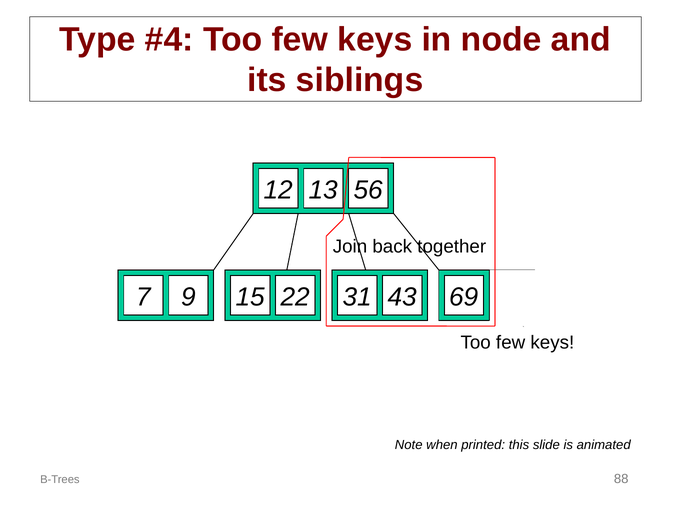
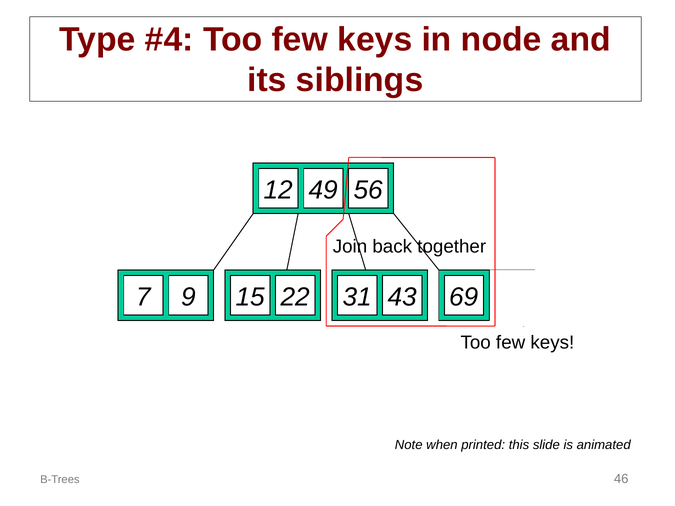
13: 13 -> 49 (323, 190)
88: 88 -> 46 (621, 479)
